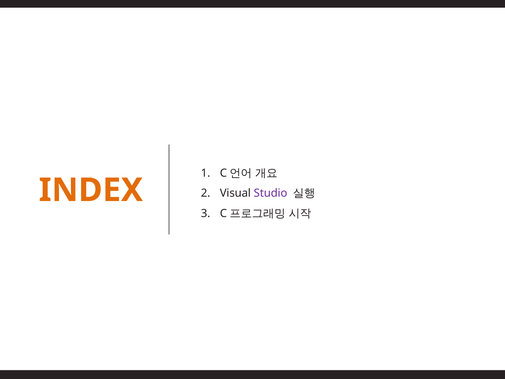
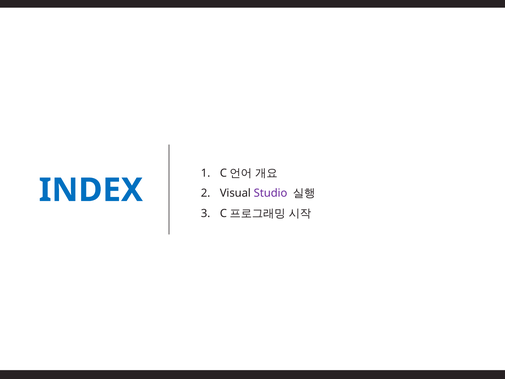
INDEX colour: orange -> blue (91, 190)
